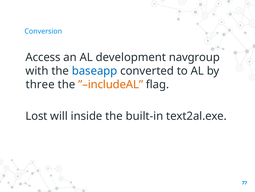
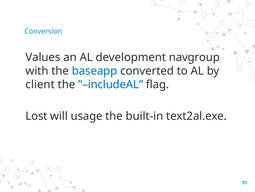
Access: Access -> Values (43, 57)
three: three -> client (40, 84)
”–includeAL colour: orange -> blue (111, 84)
inside: inside -> usage (87, 116)
